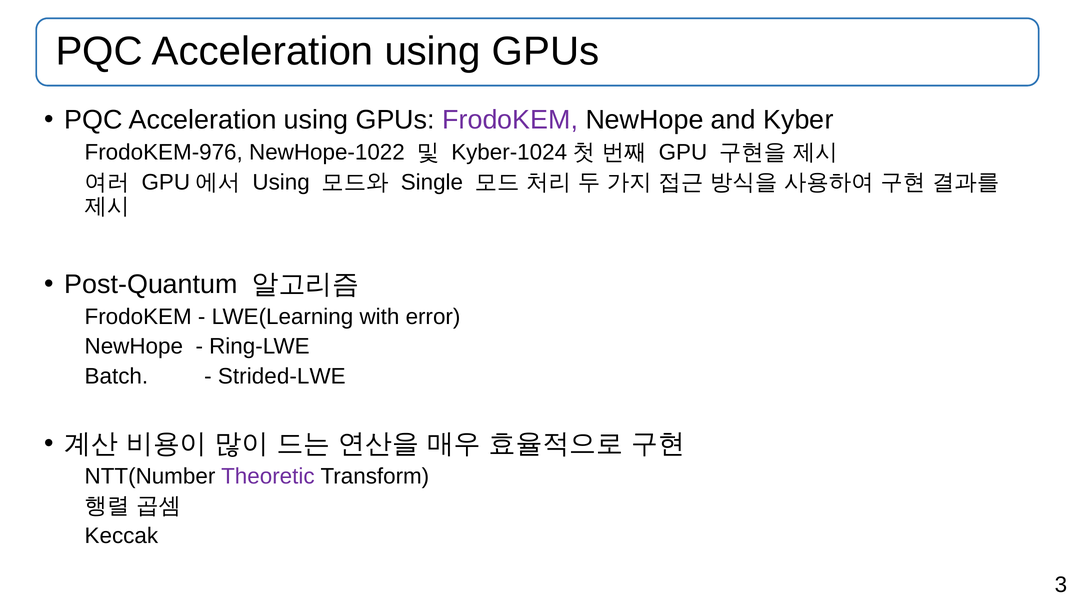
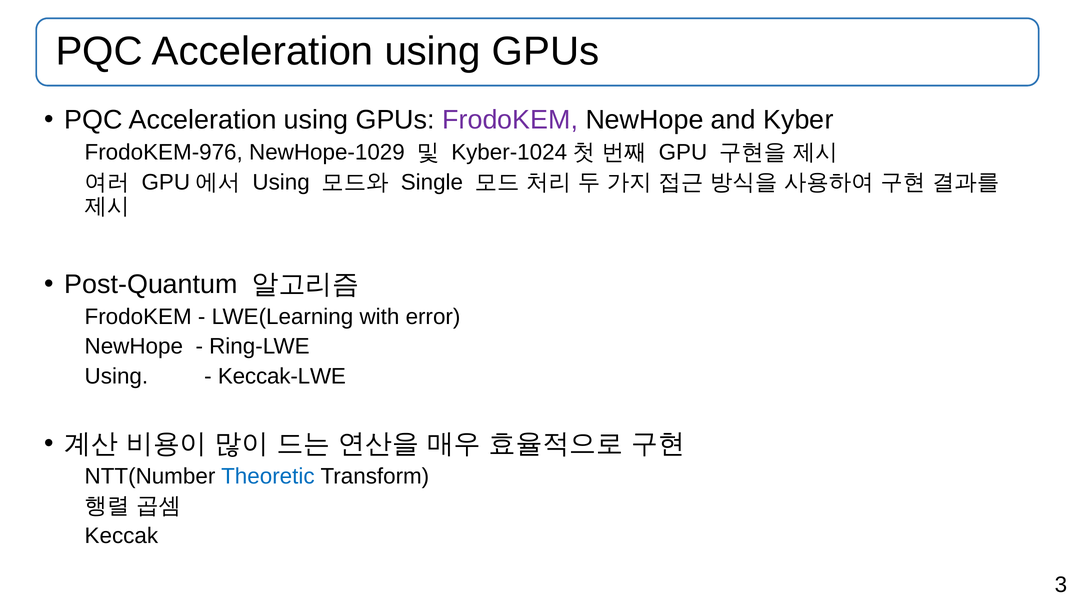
NewHope-1022: NewHope-1022 -> NewHope-1029 (327, 152)
Batch: Batch -> Using (116, 376)
Strided-LWE: Strided-LWE -> Keccak-LWE (282, 376)
Theoretic colour: purple -> blue (268, 476)
